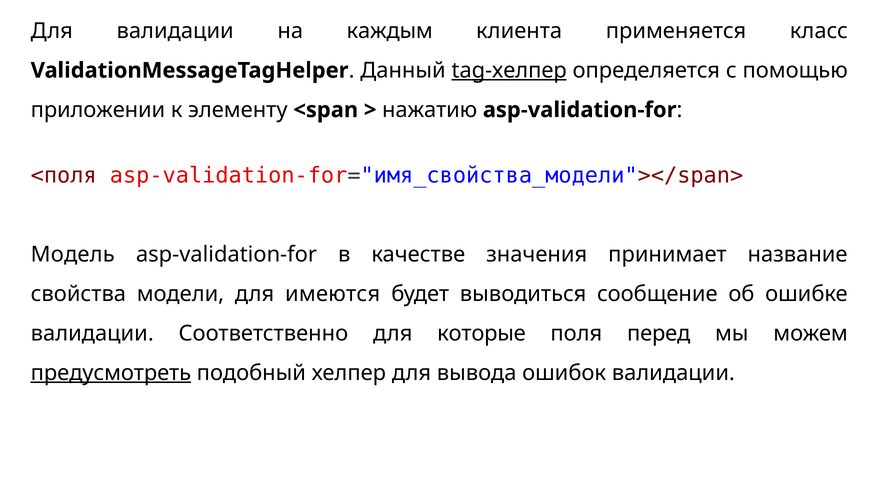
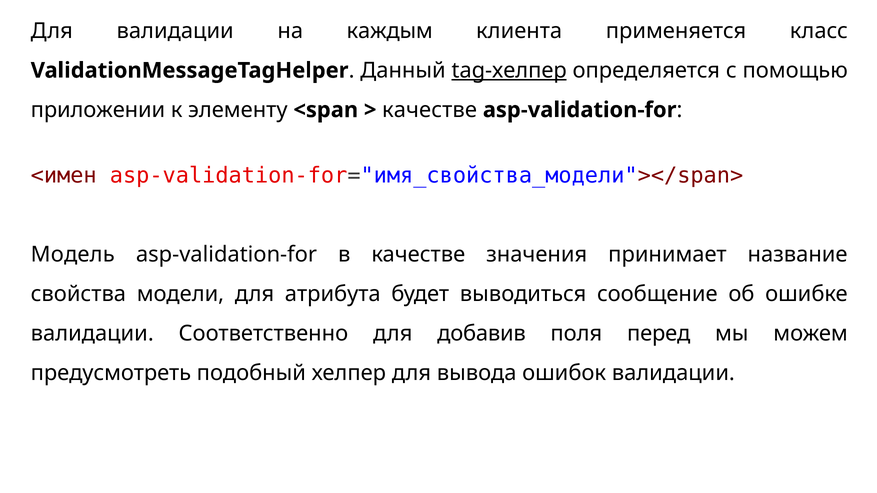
нажатию: нажатию -> качестве (430, 110)
<поля: <поля -> <имен (64, 176)
имеются: имеются -> атрибута (333, 294)
которые: которые -> добавив (481, 334)
предусмотреть underline: present -> none (111, 373)
